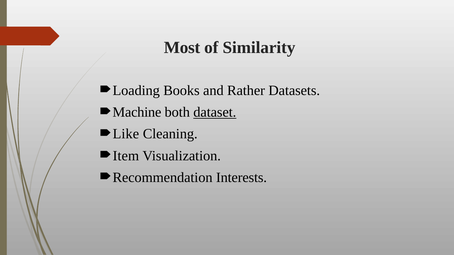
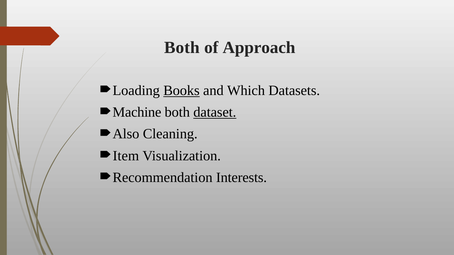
Most: Most -> Both (182, 48)
Similarity: Similarity -> Approach (259, 48)
Books underline: none -> present (181, 91)
Rather: Rather -> Which (246, 91)
Like: Like -> Also (126, 134)
